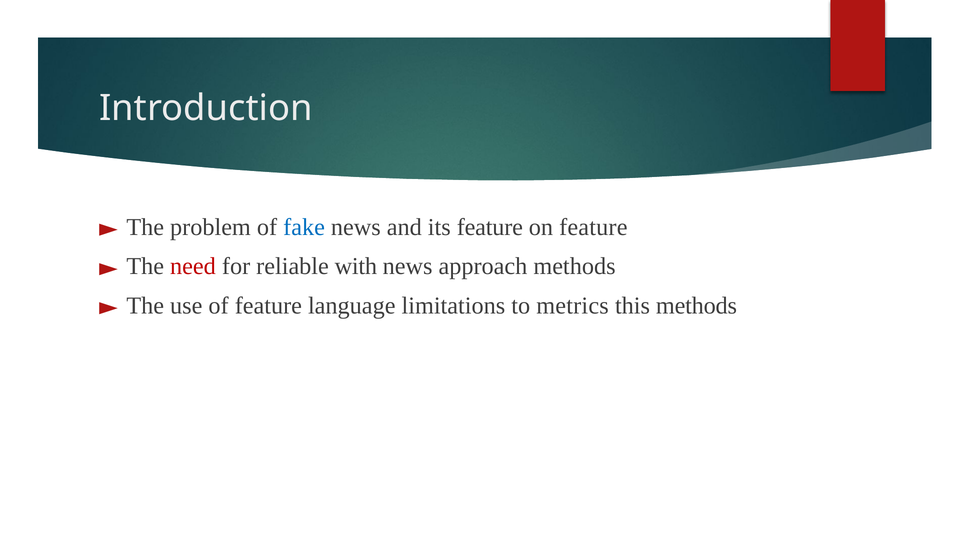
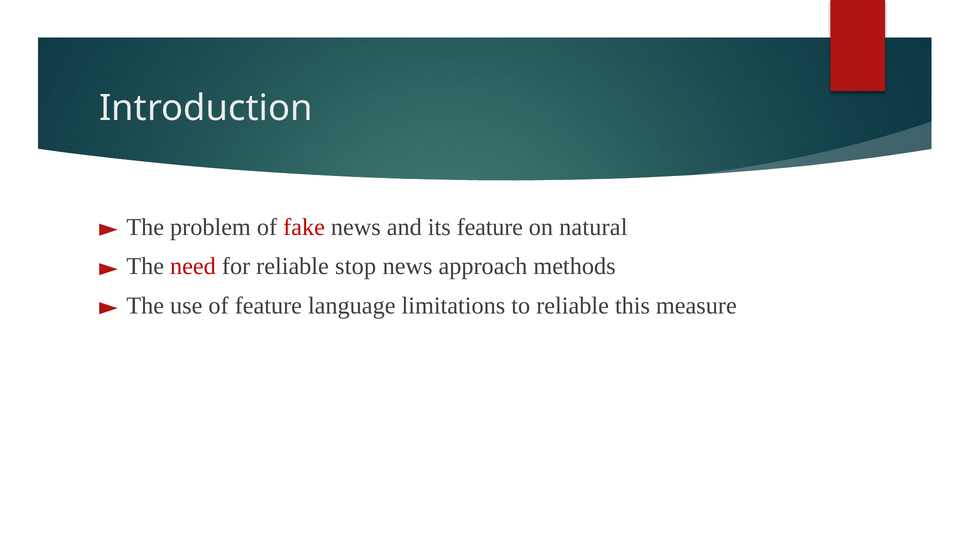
fake colour: blue -> red (304, 227)
on feature: feature -> natural (593, 227)
with: with -> stop (356, 266)
to metrics: metrics -> reliable (573, 305)
this methods: methods -> measure (696, 305)
